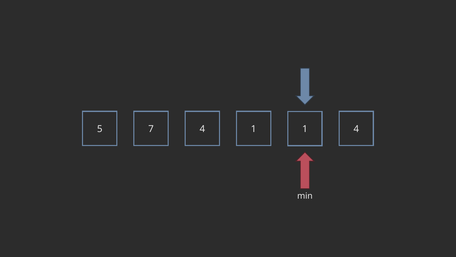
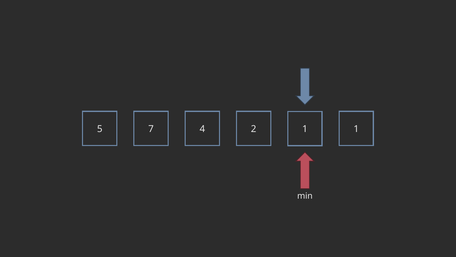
7 1: 1 -> 2 (254, 129)
5 4: 4 -> 1 (356, 129)
